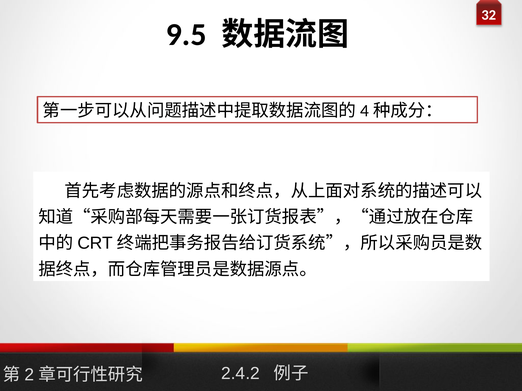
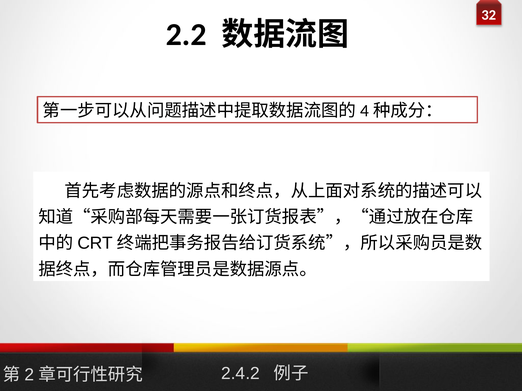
9.5: 9.5 -> 2.2 (186, 35)
